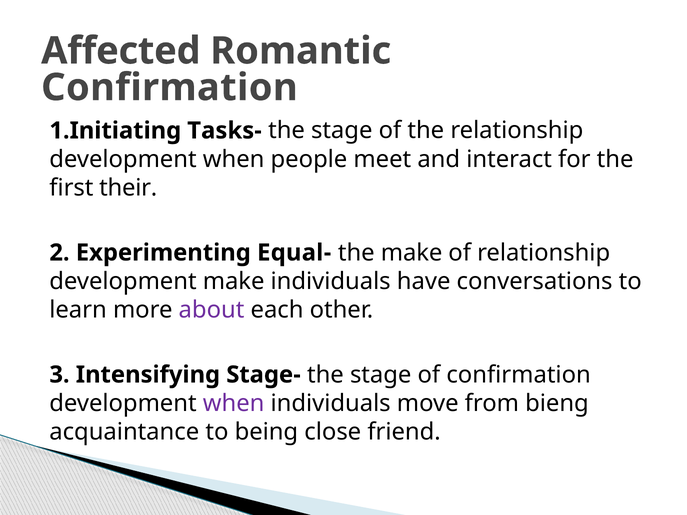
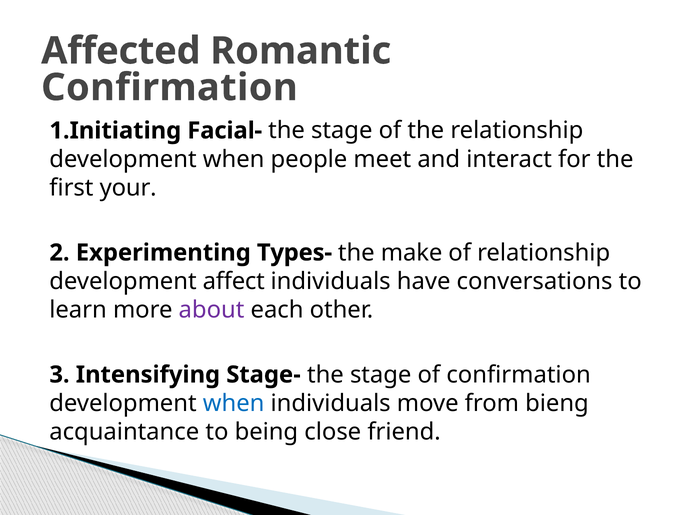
Tasks-: Tasks- -> Facial- (225, 131)
their: their -> your (128, 188)
Equal-: Equal- -> Types- (294, 253)
development make: make -> affect (234, 281)
when colour: purple -> blue (234, 403)
